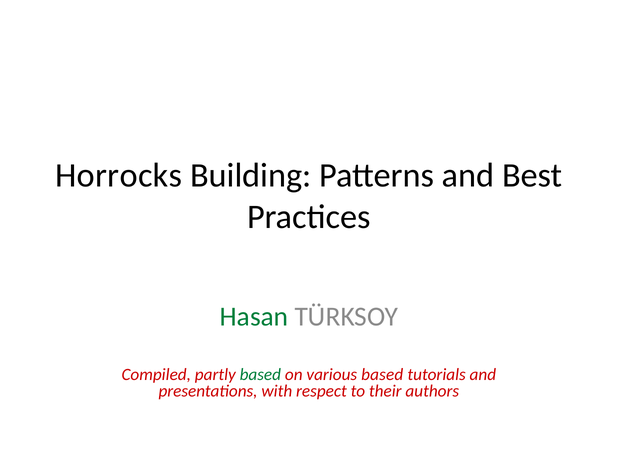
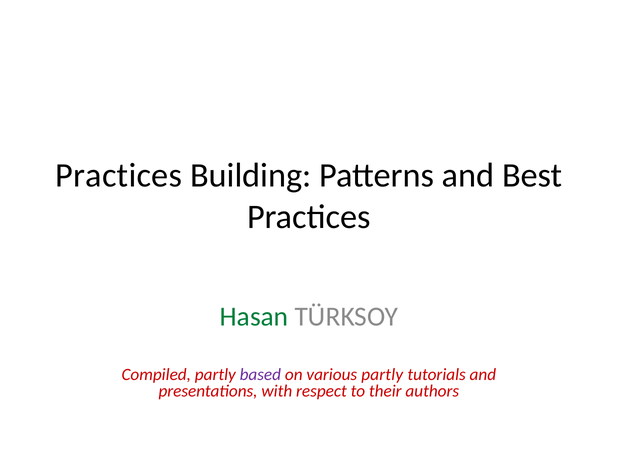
Horrocks: Horrocks -> Practices (119, 175)
based colour: green -> purple (260, 374)
various based: based -> partly (382, 374)
